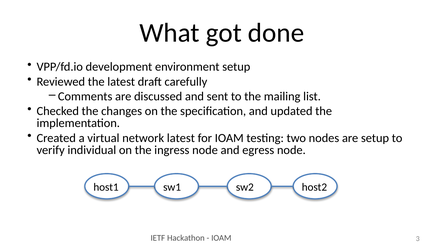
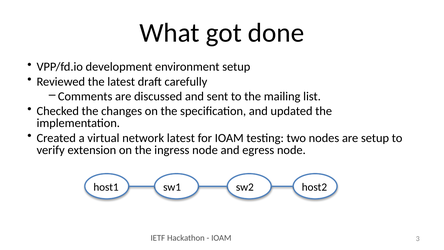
individual: individual -> extension (92, 150)
